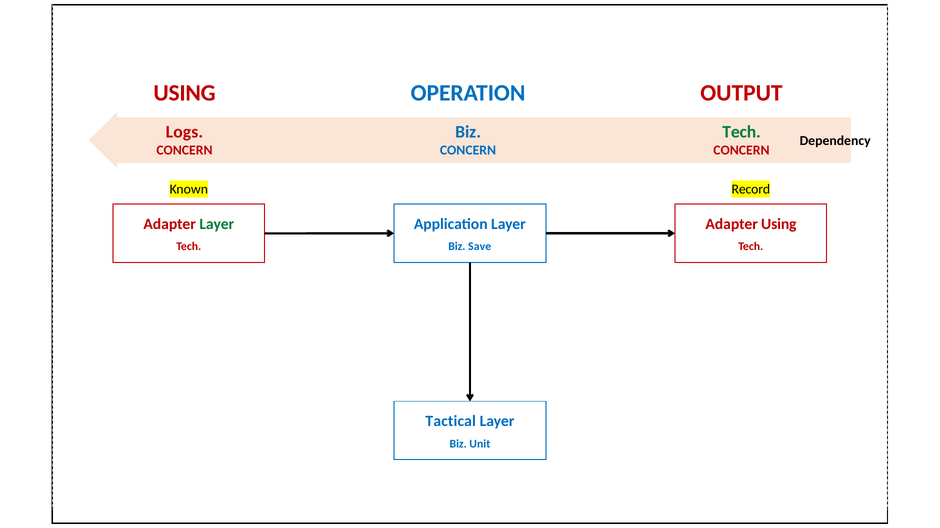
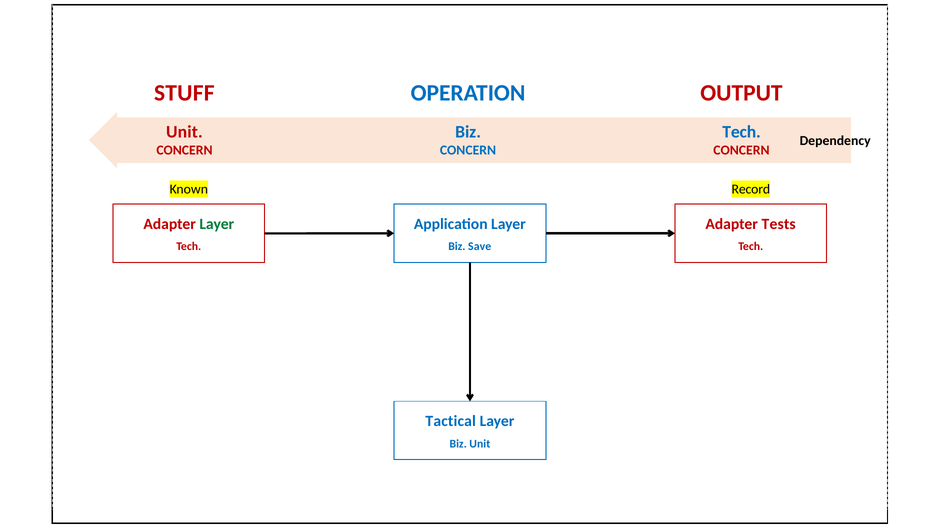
USING: USING -> STUFF (184, 93)
Logs: Logs -> Unit (184, 132)
Tech colour: green -> blue (742, 132)
Adapter Using: Using -> Tests (779, 224)
